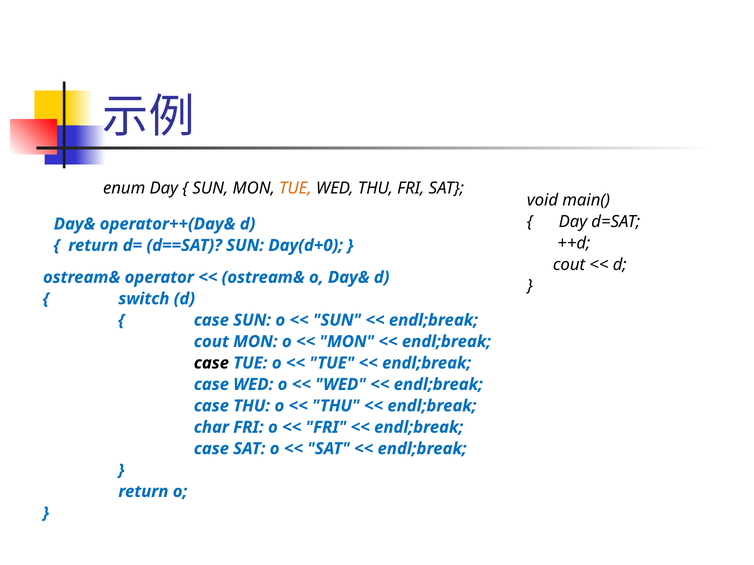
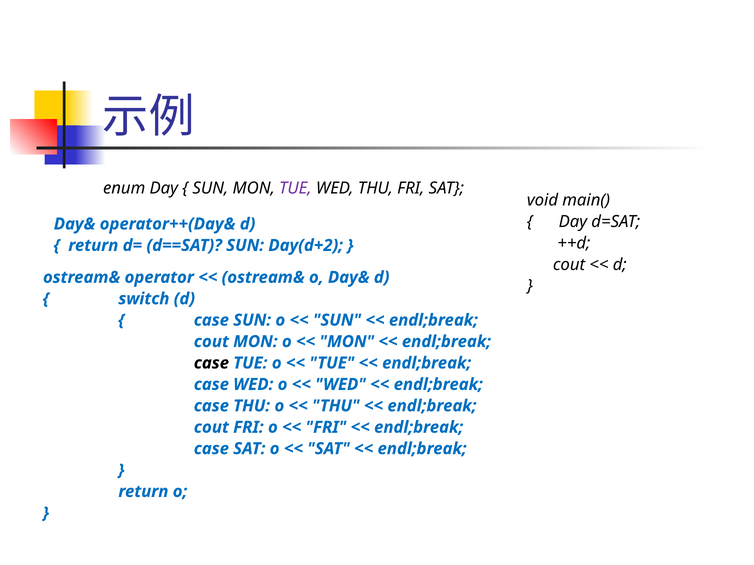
TUE colour: orange -> purple (295, 189)
Day(d+0: Day(d+0 -> Day(d+2 (306, 246)
char: char -> cout (211, 428)
